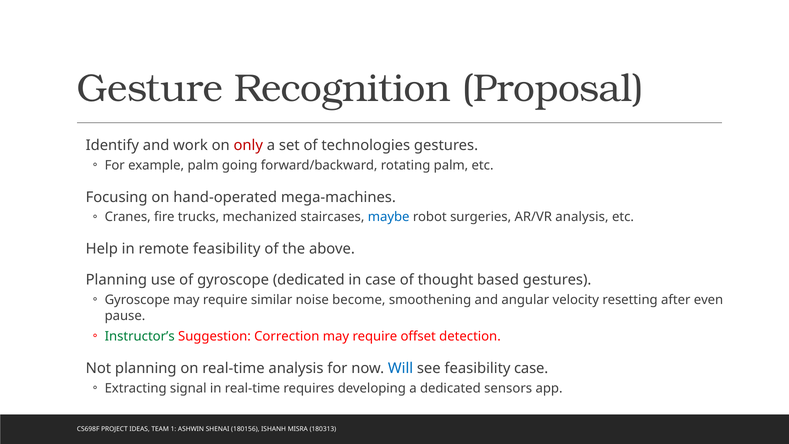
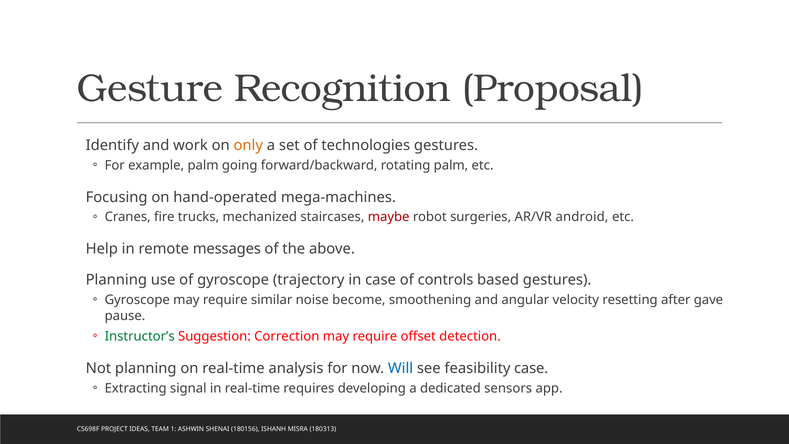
only colour: red -> orange (248, 145)
maybe colour: blue -> red (389, 217)
AR/VR analysis: analysis -> android (582, 217)
remote feasibility: feasibility -> messages (227, 249)
gyroscope dedicated: dedicated -> trajectory (309, 280)
thought: thought -> controls (446, 280)
even: even -> gave (708, 300)
